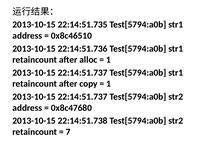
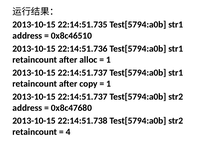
7: 7 -> 4 (68, 132)
